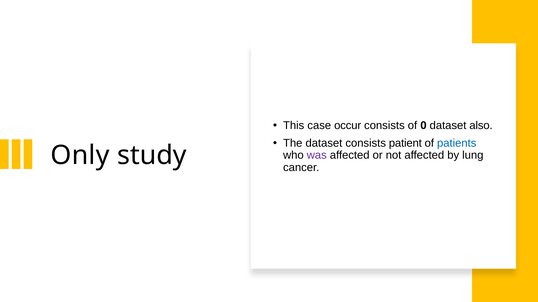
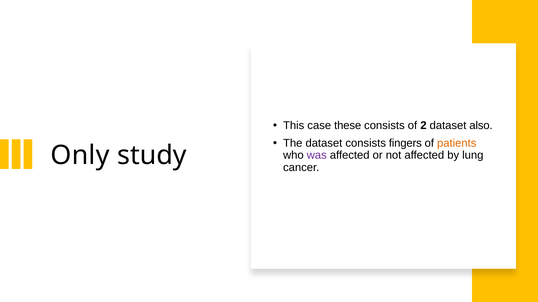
occur: occur -> these (348, 126)
0: 0 -> 2 (423, 126)
patient: patient -> fingers (405, 143)
patients colour: blue -> orange (457, 143)
